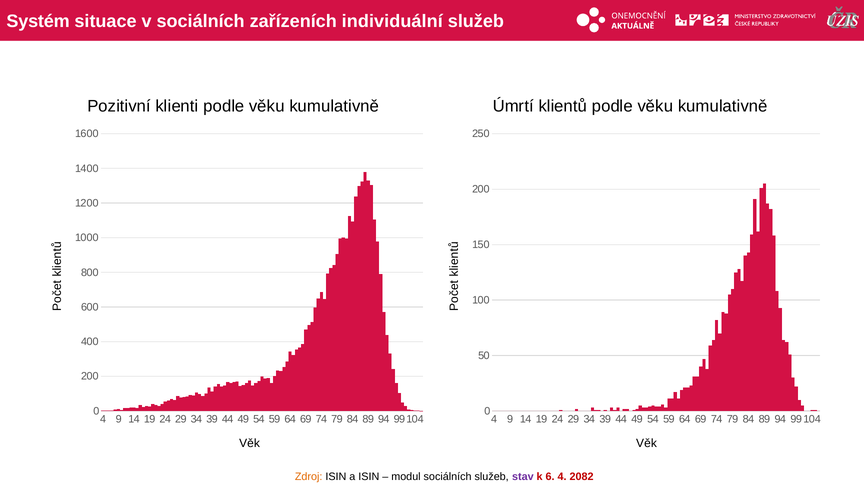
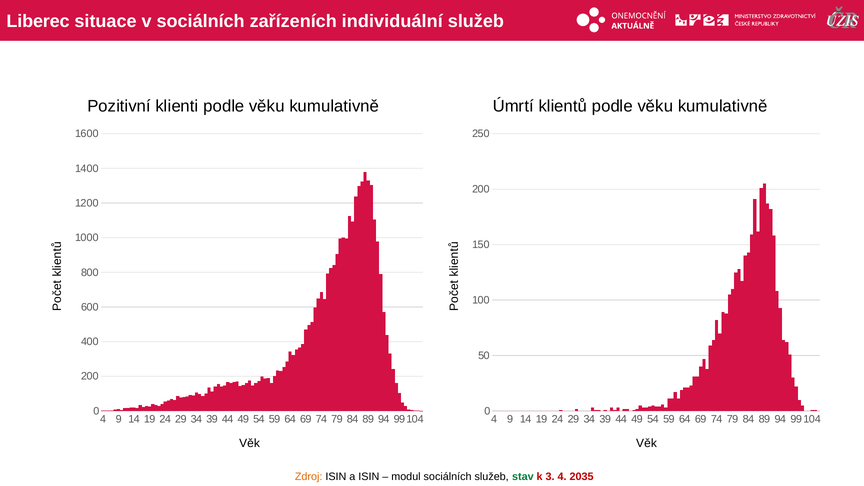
Systém: Systém -> Liberec (38, 21)
stav colour: purple -> green (523, 477)
6: 6 -> 3 (550, 477)
2082: 2082 -> 2035 (582, 477)
